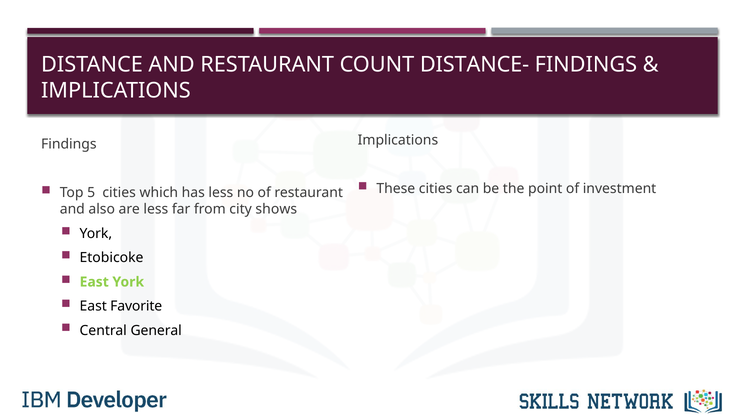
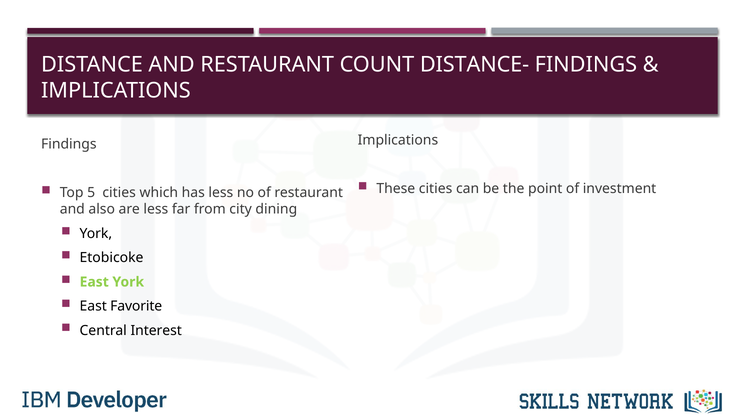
shows: shows -> dining (276, 209)
General: General -> Interest (156, 330)
